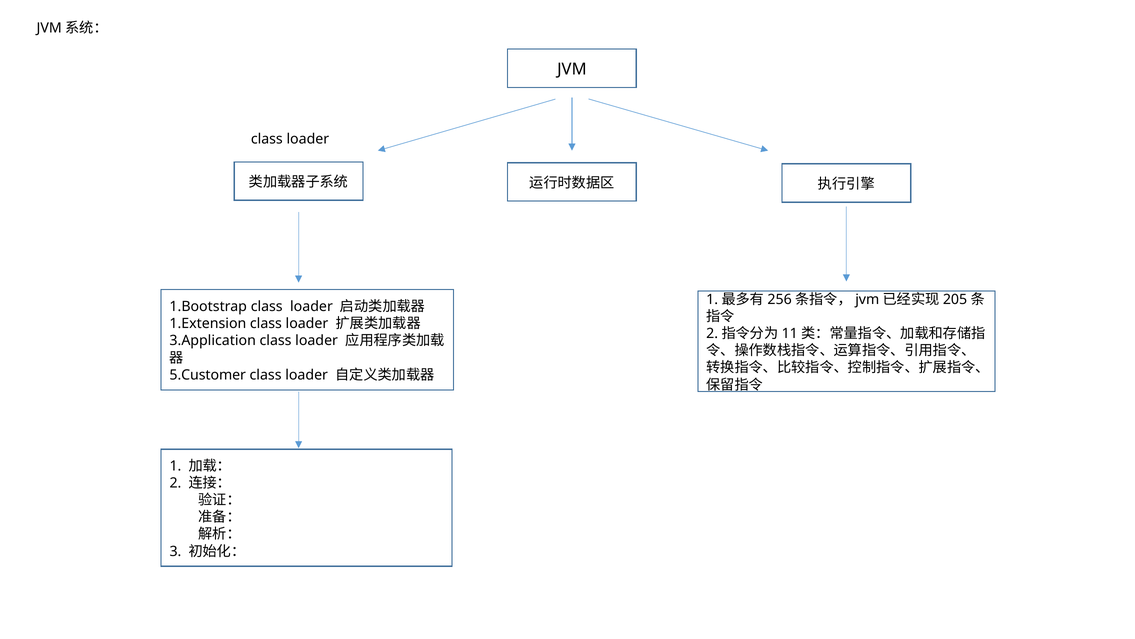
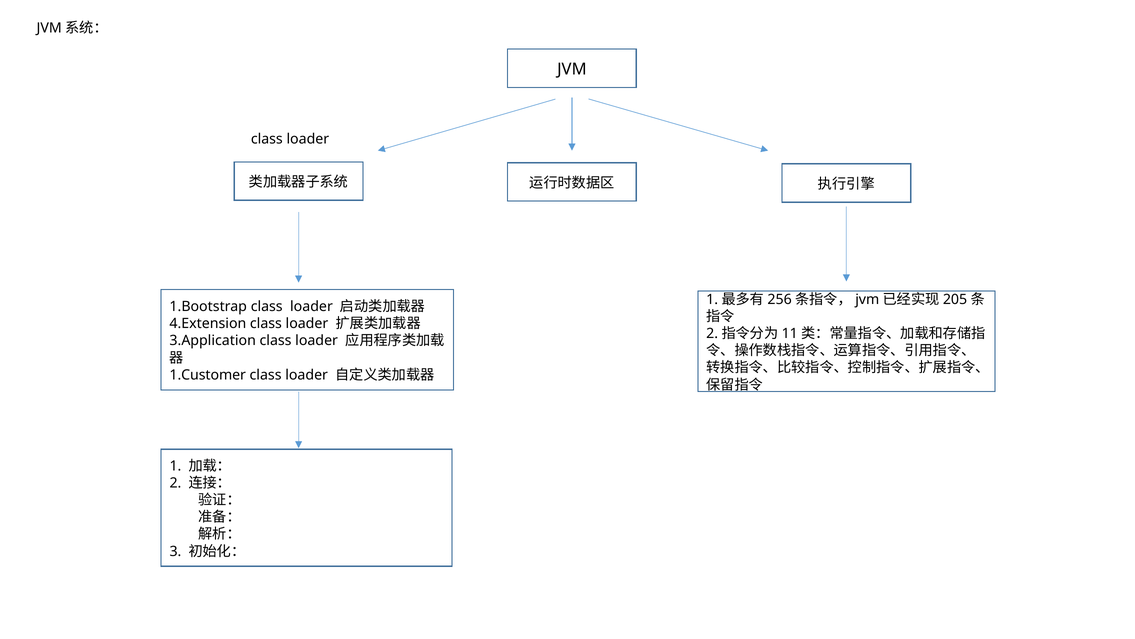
1.Extension: 1.Extension -> 4.Extension (208, 323)
5.Customer: 5.Customer -> 1.Customer (208, 375)
